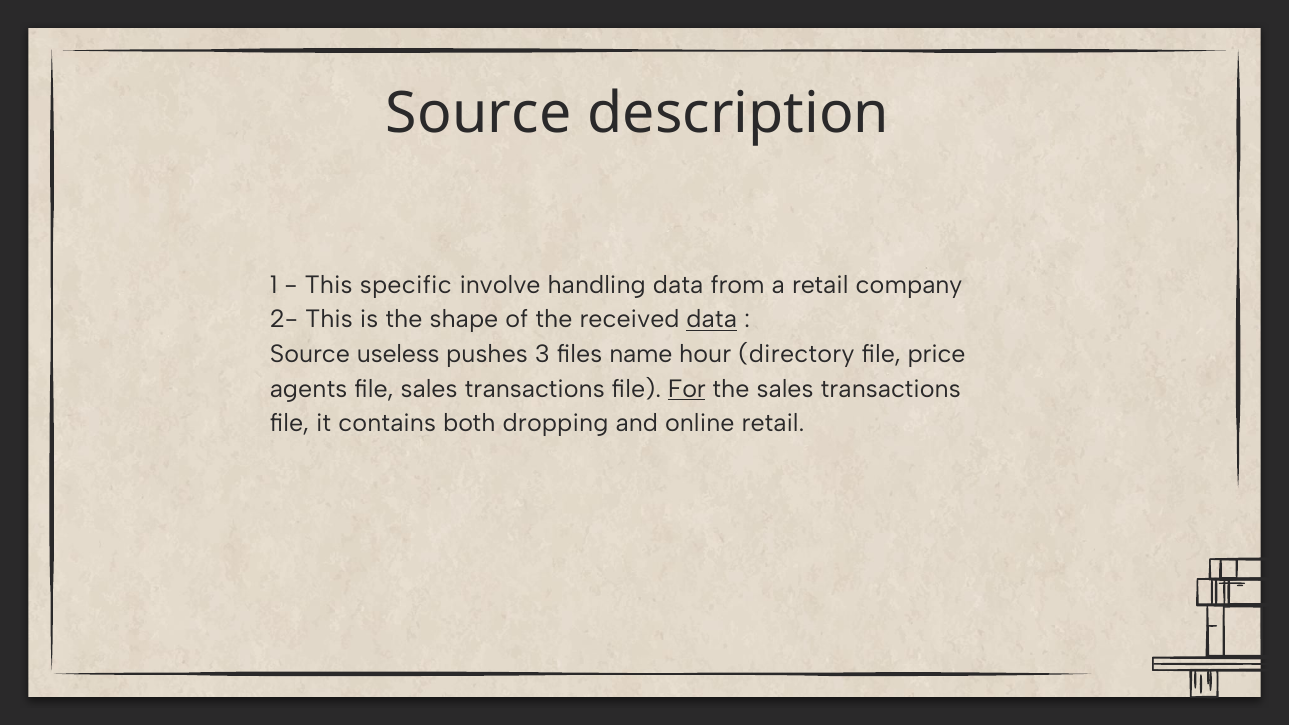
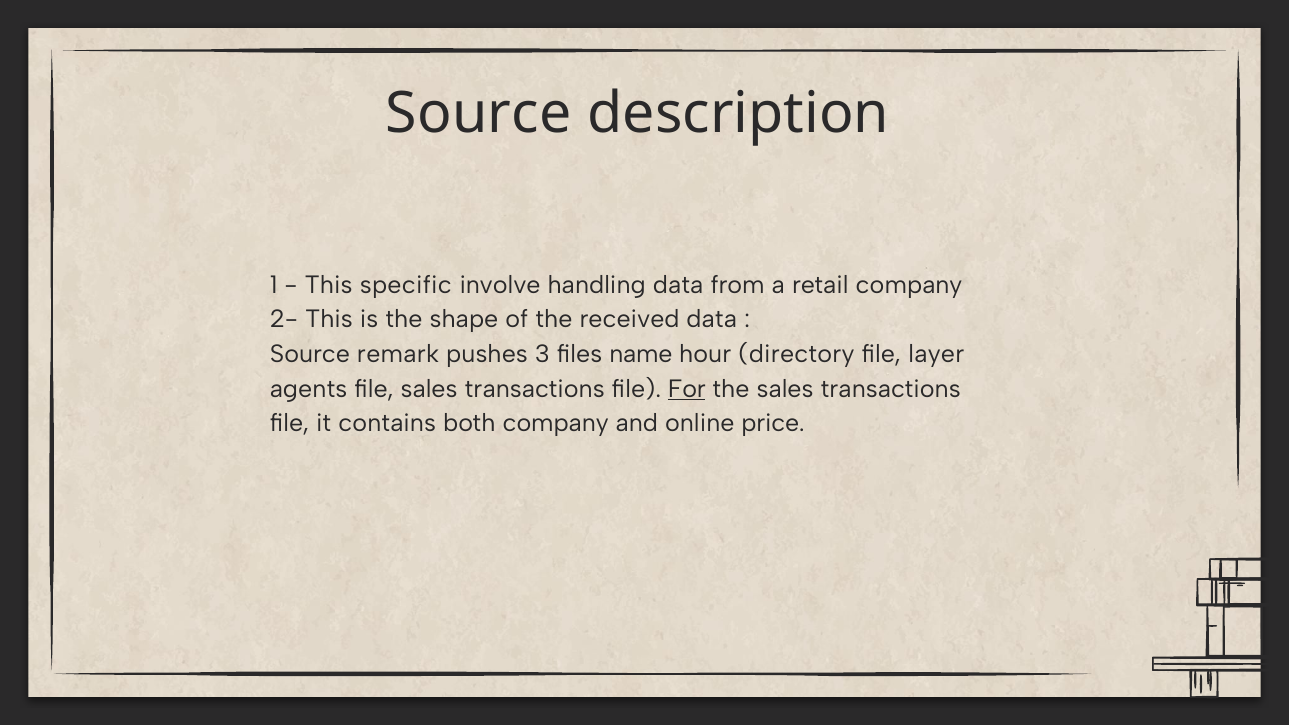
data underline: present -> none (712, 320)
useless: useless -> remark (398, 354)
price: price -> layer (936, 354)
both dropping: dropping -> company (556, 423)
online retail: retail -> price (773, 423)
